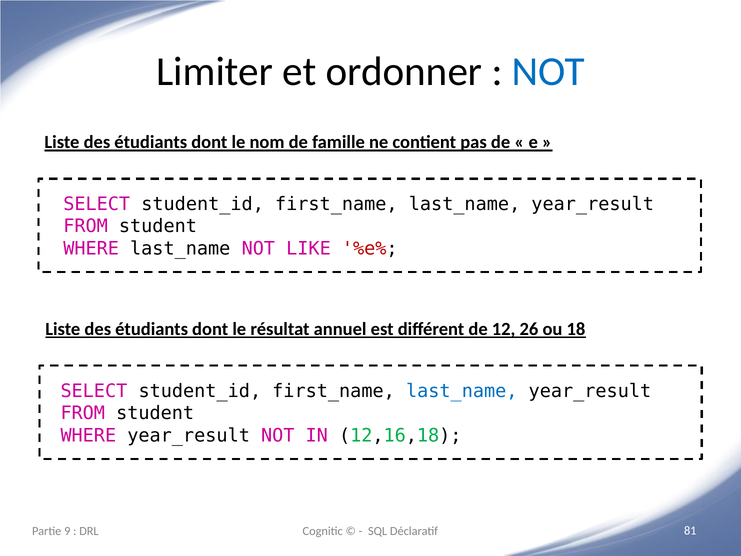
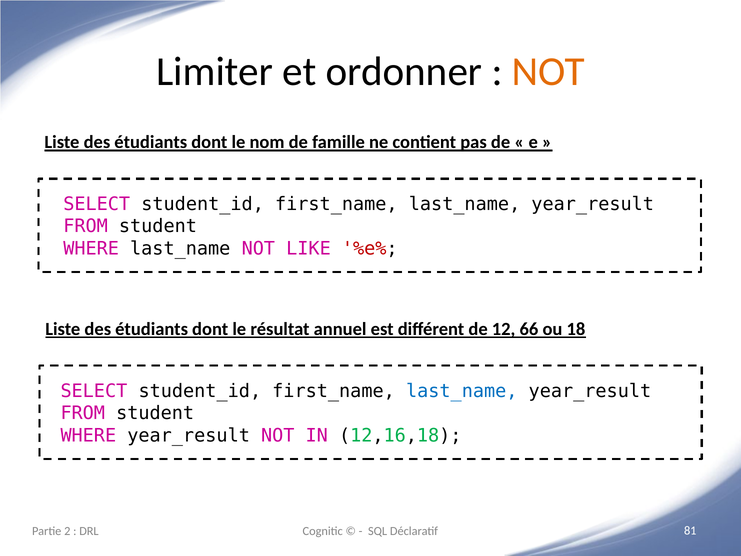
NOT colour: blue -> orange (548, 71)
26: 26 -> 66 (529, 329)
9: 9 -> 2 (67, 531)
